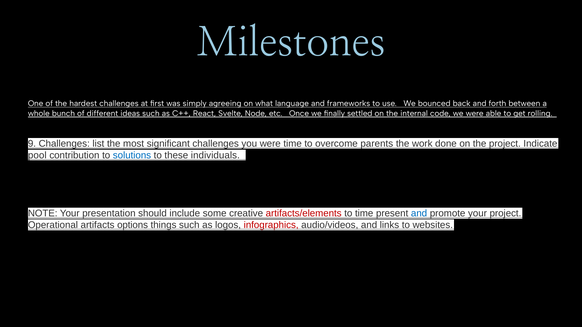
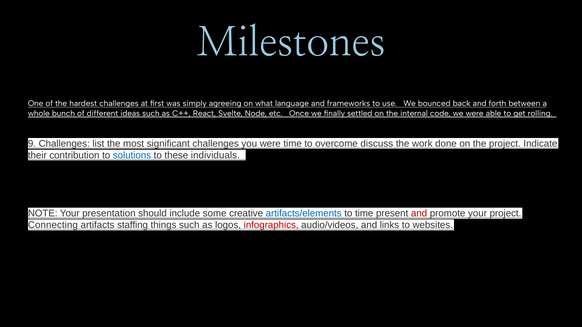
parents: parents -> discuss (377, 144)
pool: pool -> their (37, 155)
artifacts/elements colour: red -> blue (304, 214)
and colour: blue -> red (419, 214)
Operational: Operational -> Connecting (53, 225)
options: options -> staffing (133, 225)
